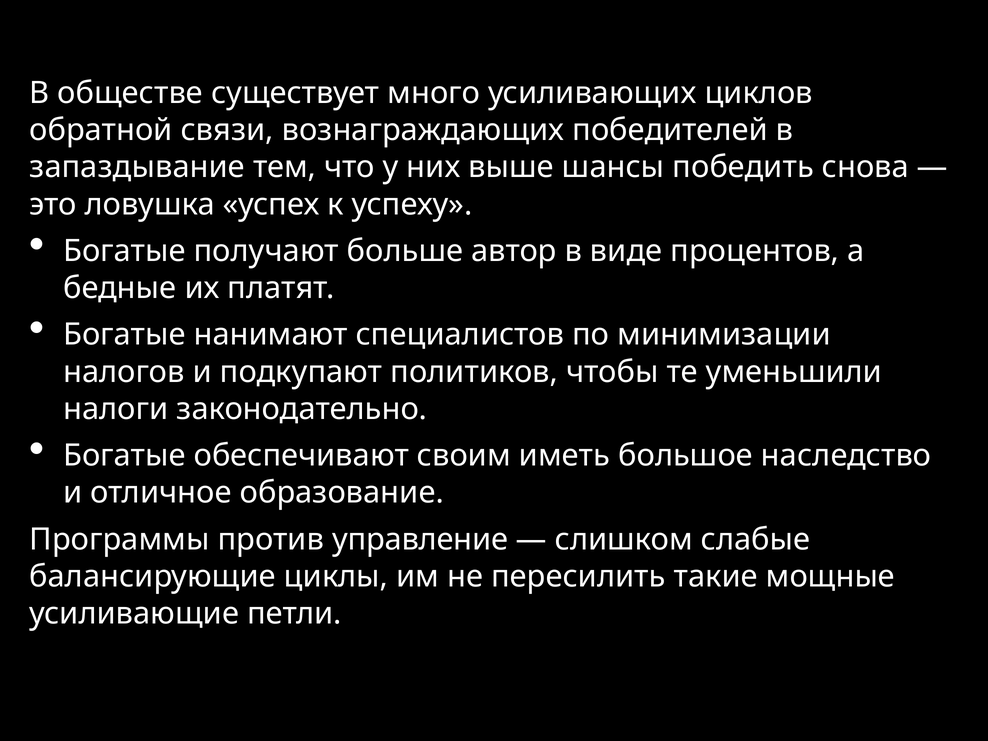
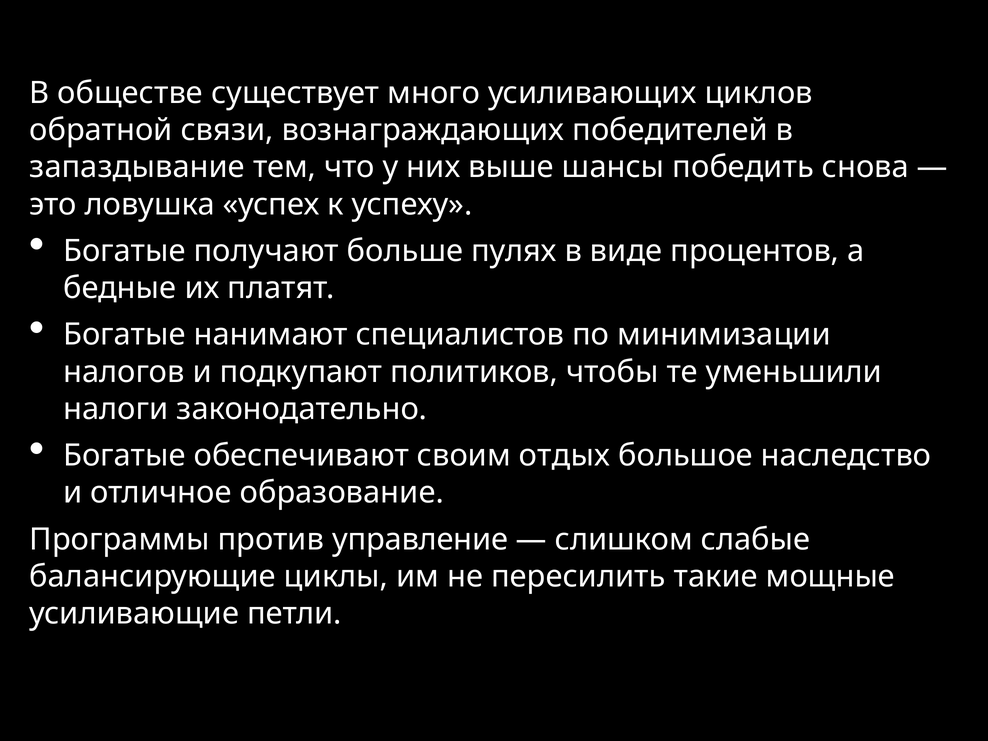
автор: автор -> пулях (514, 251)
иметь: иметь -> отдых (564, 456)
